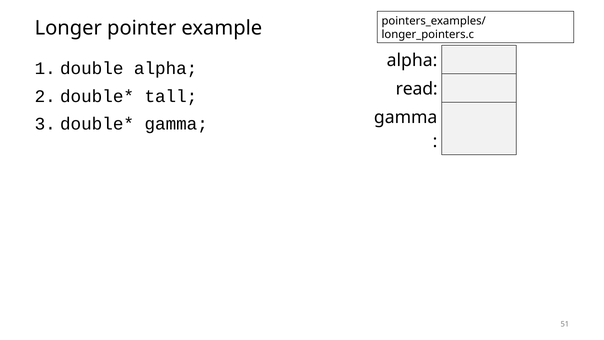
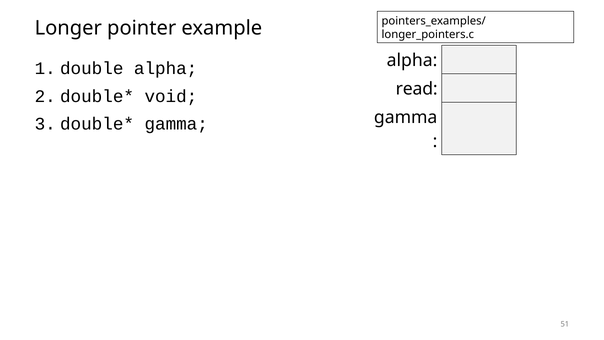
tall: tall -> void (171, 96)
